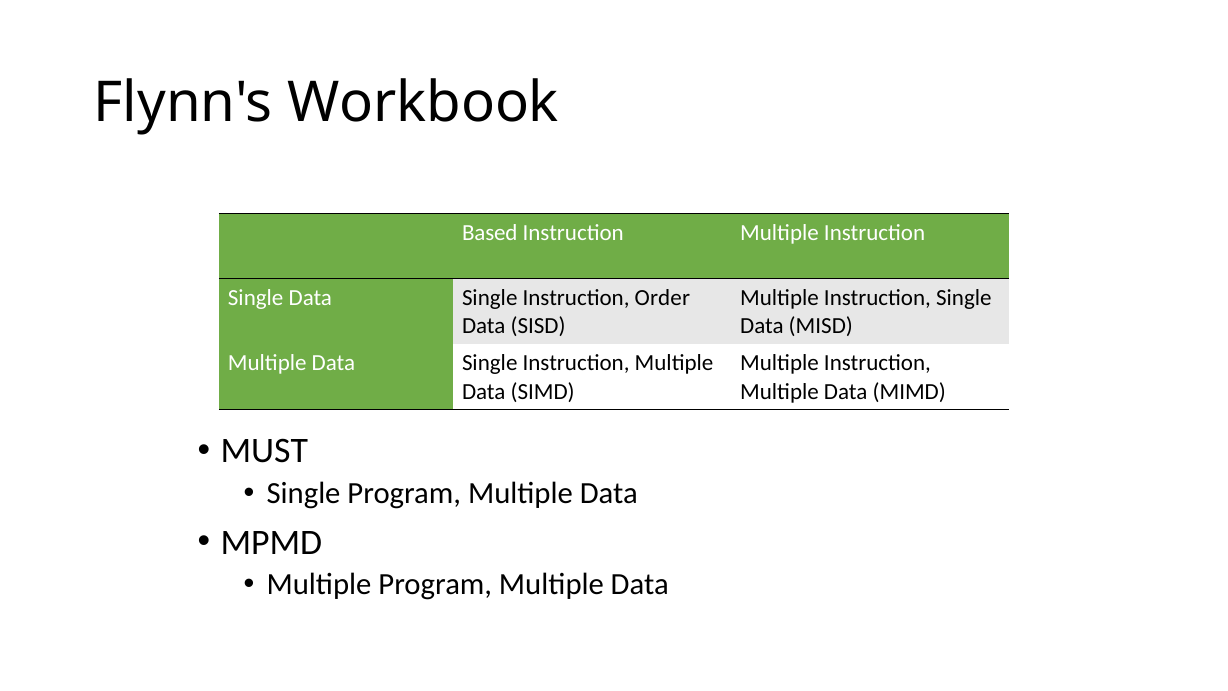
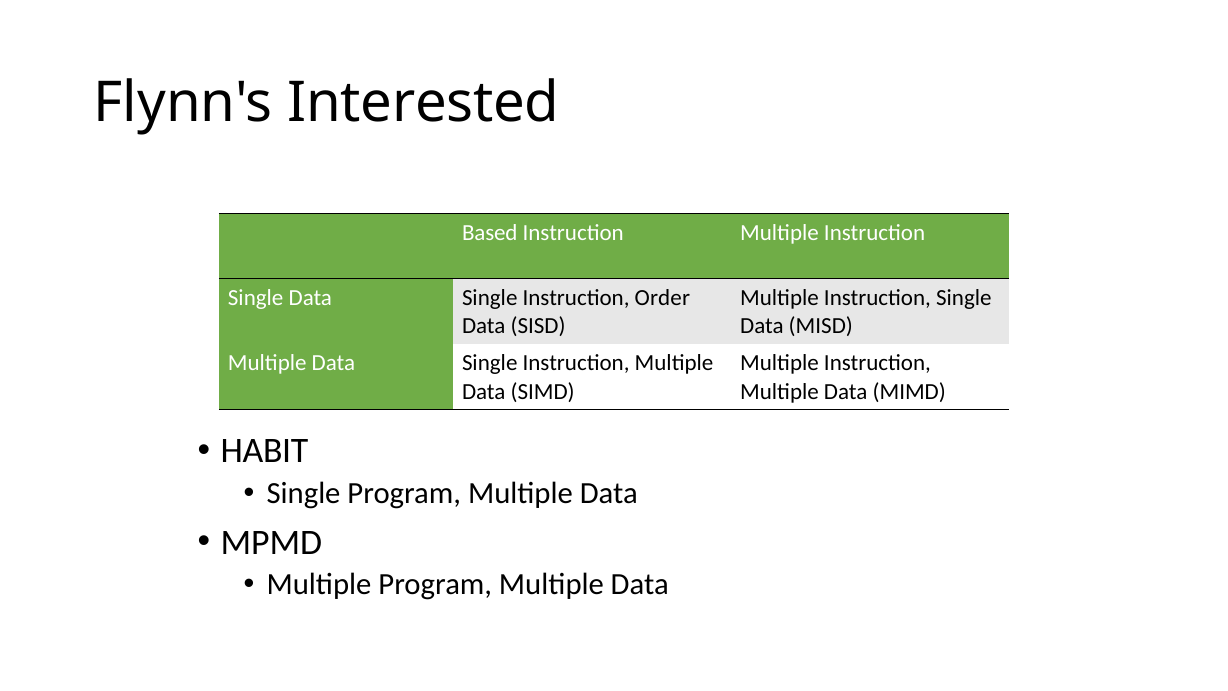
Workbook: Workbook -> Interested (423, 103)
MUST: MUST -> HABIT (264, 451)
